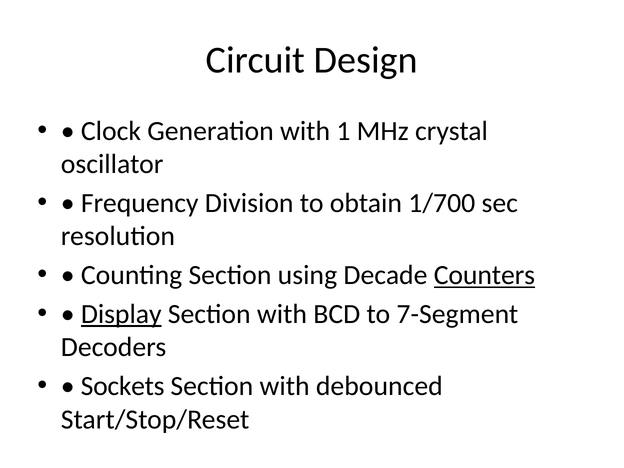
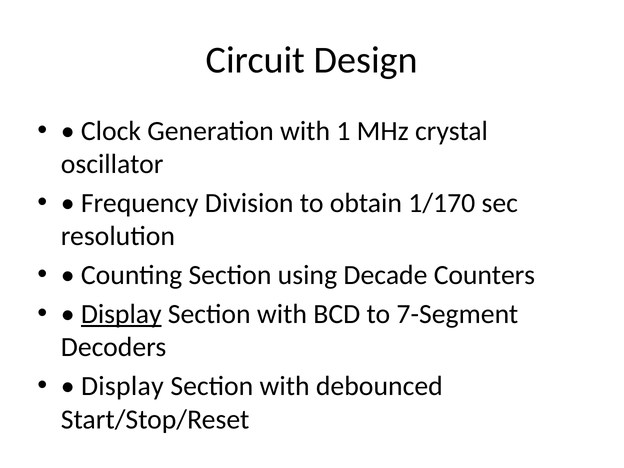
1/700: 1/700 -> 1/170 (442, 203)
Counters underline: present -> none (484, 275)
Sockets: Sockets -> Display (122, 386)
